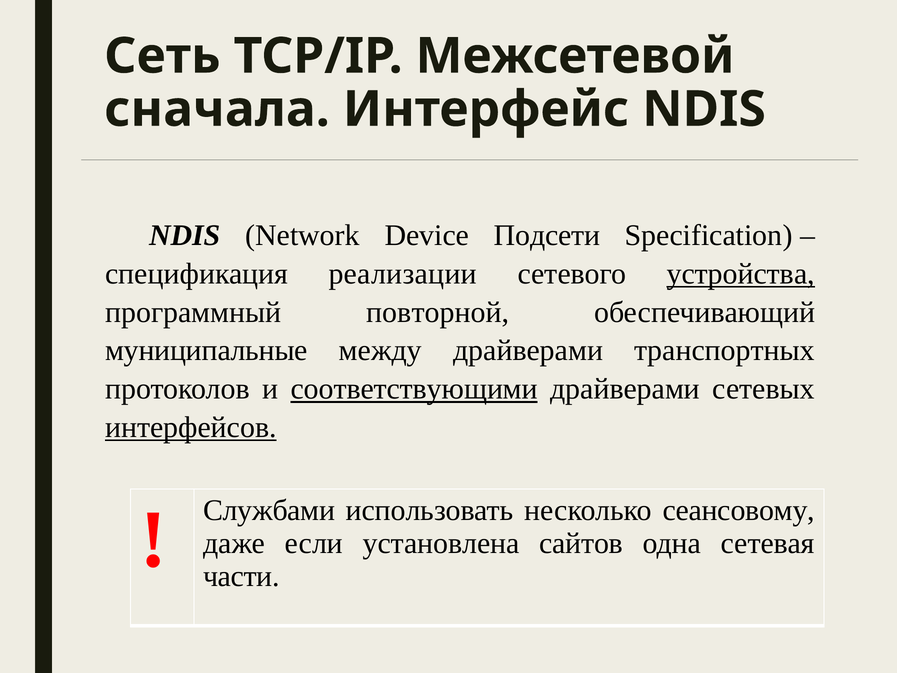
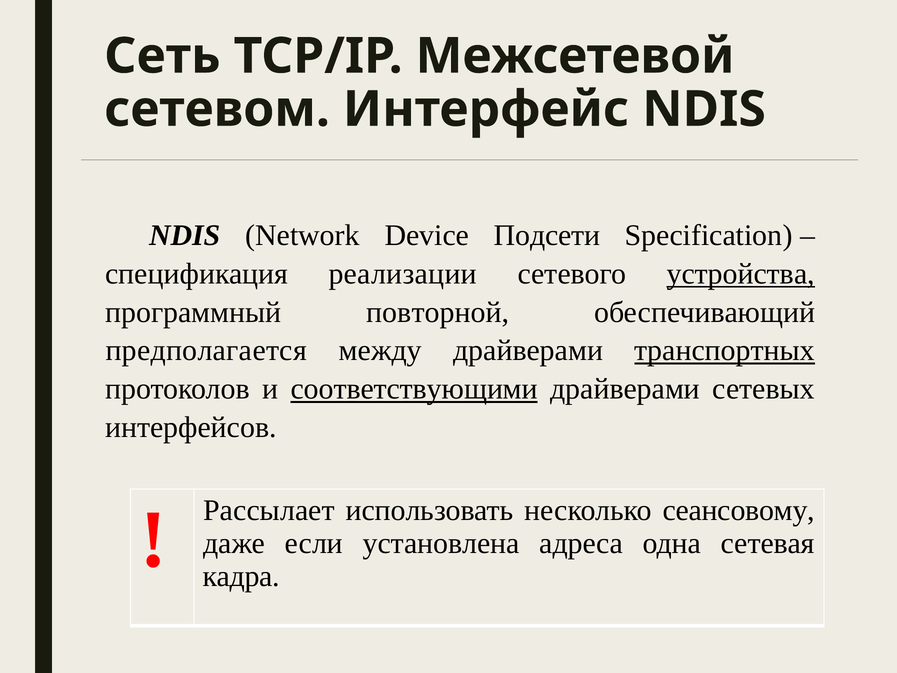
сначала: сначала -> сетевом (217, 109)
муниципальные: муниципальные -> предполагается (206, 350)
транспортных underline: none -> present (725, 350)
интерфейсов underline: present -> none (191, 427)
Службами: Службами -> Рассылает (269, 510)
сайтов: сайтов -> адреса (581, 543)
части: части -> кадра (241, 576)
